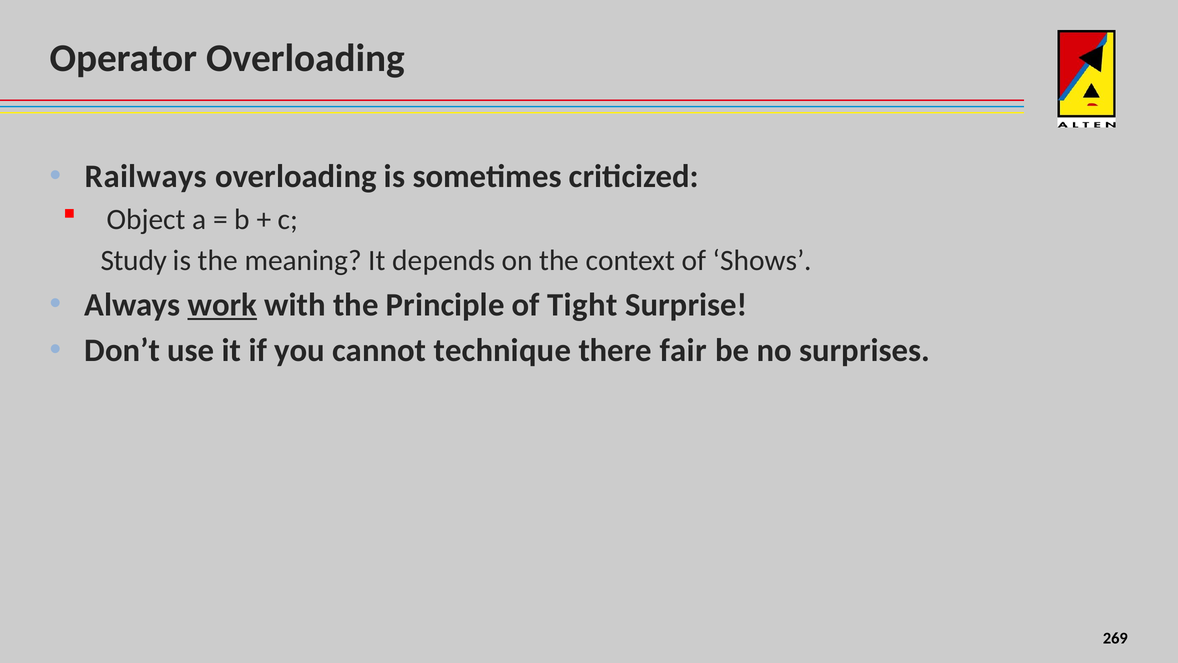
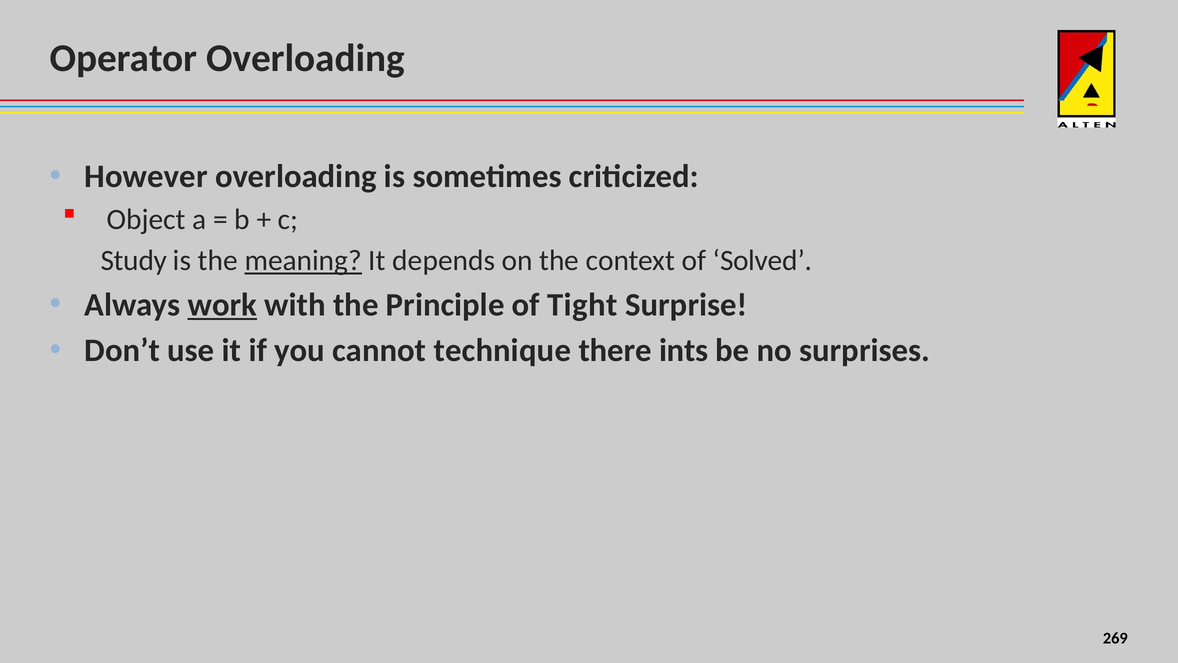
Railways: Railways -> However (146, 177)
meaning underline: none -> present (303, 261)
Shows: Shows -> Solved (762, 261)
fair: fair -> ints (684, 351)
